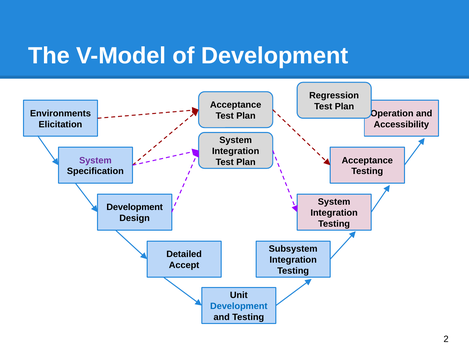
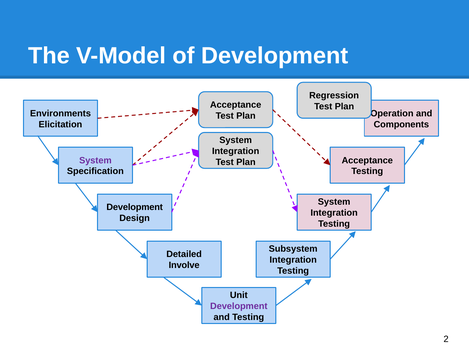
Accessibility: Accessibility -> Components (401, 124)
Accept: Accept -> Involve (184, 265)
Development colour: blue -> purple (239, 306)
